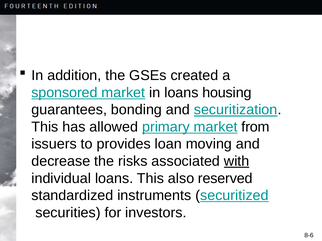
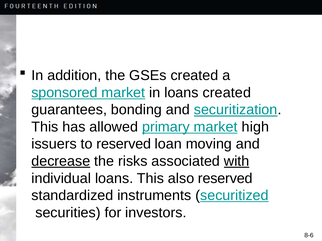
loans housing: housing -> created (227, 93)
from: from -> high (255, 127)
to provides: provides -> reserved (124, 144)
decrease underline: none -> present (61, 161)
